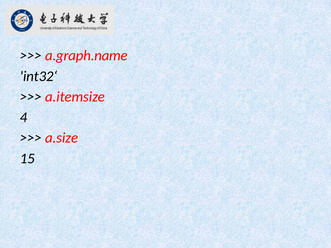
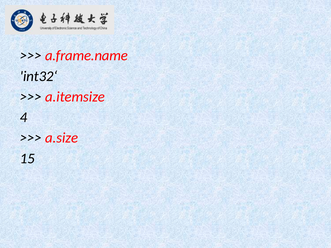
a.graph.name: a.graph.name -> a.frame.name (86, 56)
